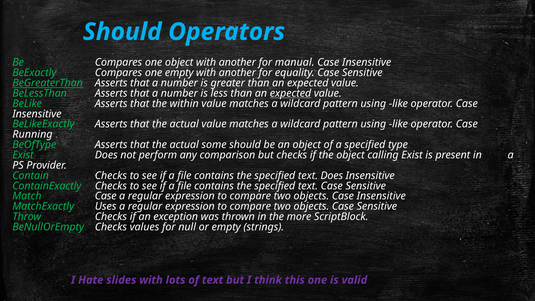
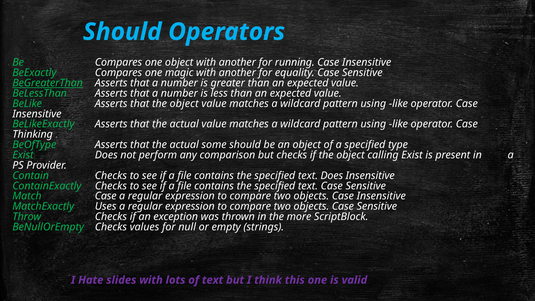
manual: manual -> running (295, 62)
one empty: empty -> magic (179, 73)
expected underline: present -> none (291, 93)
that the within: within -> object (184, 104)
Running: Running -> Thinking (33, 134)
